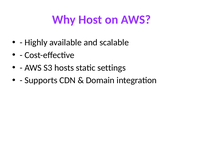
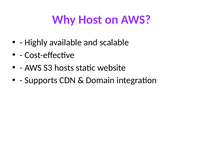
settings: settings -> website (112, 68)
